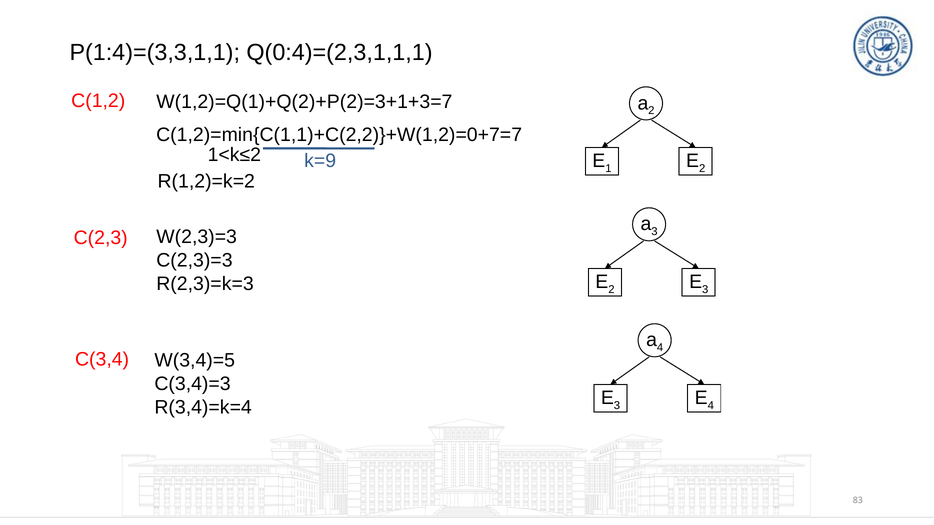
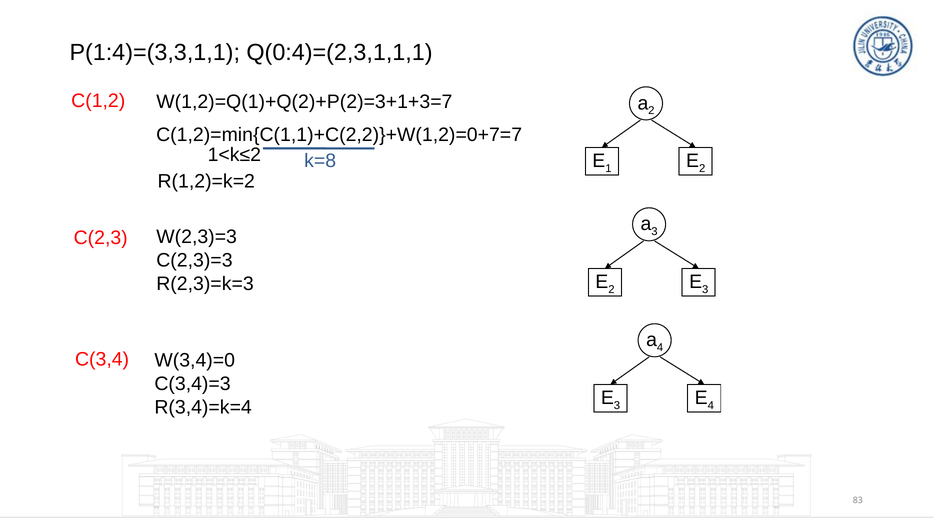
k=9: k=9 -> k=8 (320, 161)
W(3,4)=5: W(3,4)=5 -> W(3,4)=0 (195, 361)
